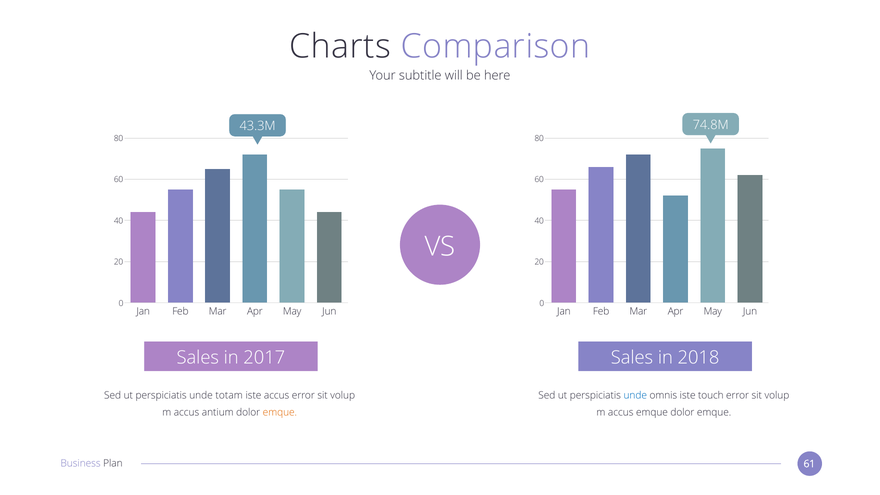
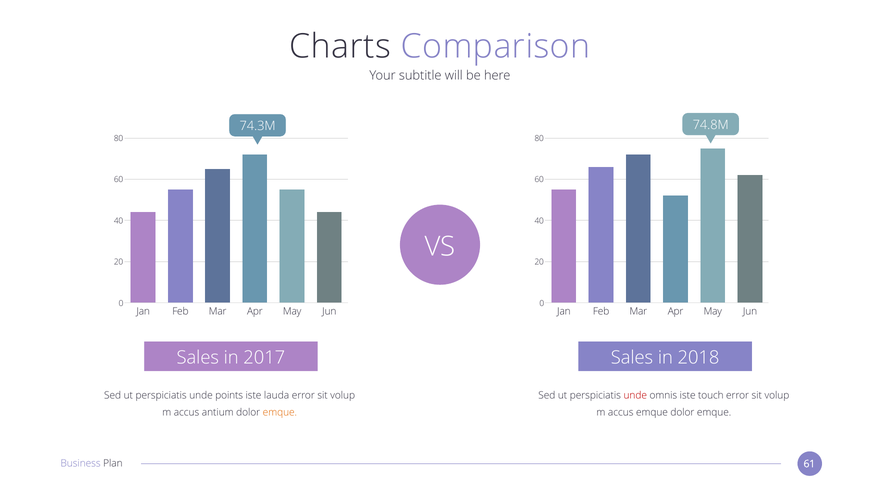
43.3M: 43.3M -> 74.3M (258, 126)
totam: totam -> points (229, 395)
iste accus: accus -> lauda (277, 395)
unde colour: blue -> red (635, 395)
